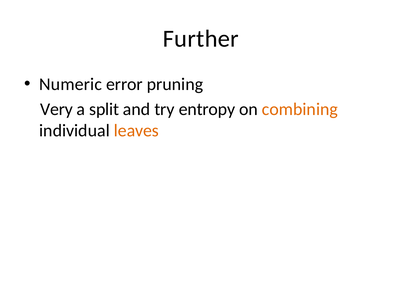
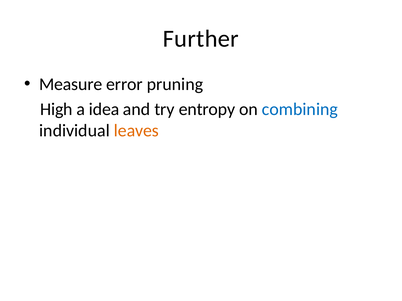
Numeric: Numeric -> Measure (71, 84)
Very: Very -> High (56, 109)
split: split -> idea (104, 109)
combining colour: orange -> blue (300, 109)
